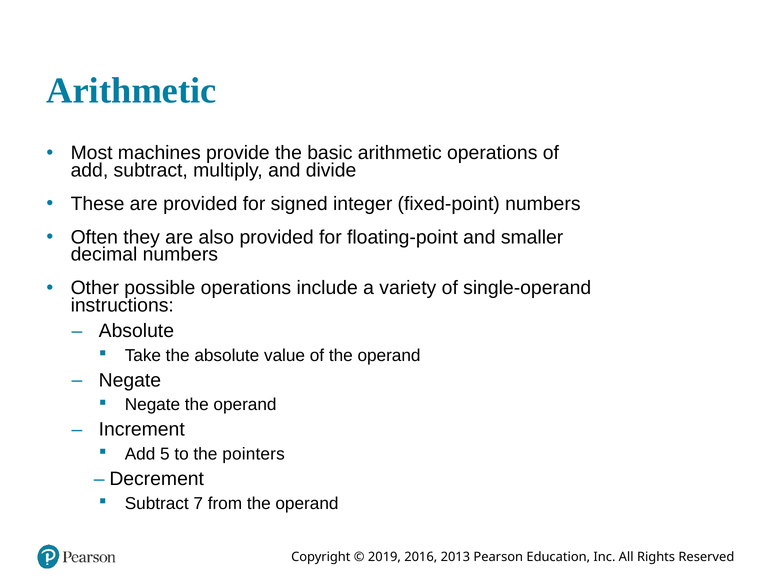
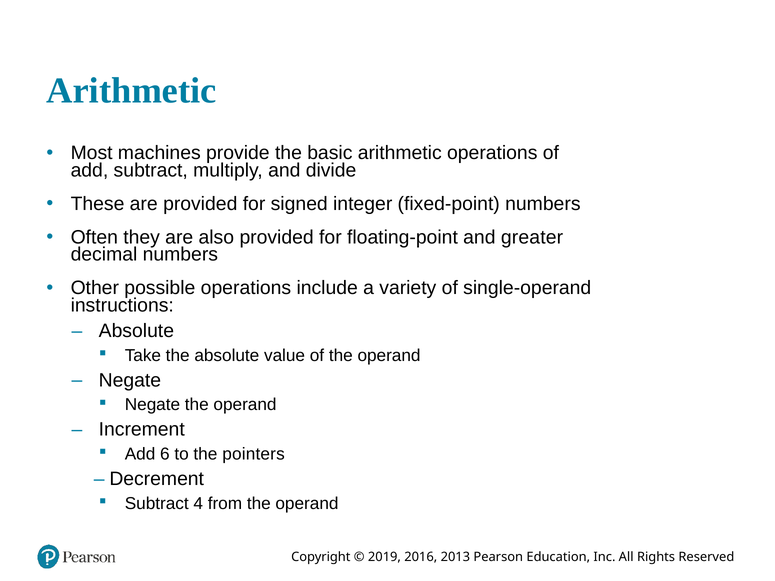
smaller: smaller -> greater (532, 237)
5: 5 -> 6 (165, 454)
7: 7 -> 4 (198, 504)
